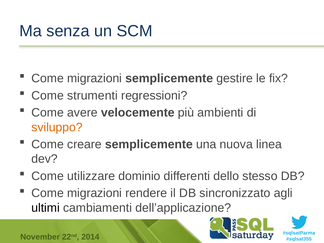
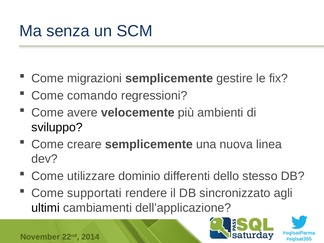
strumenti: strumenti -> comando (92, 96)
sviluppo colour: orange -> black (57, 127)
migrazioni: migrazioni -> supportati (94, 193)
